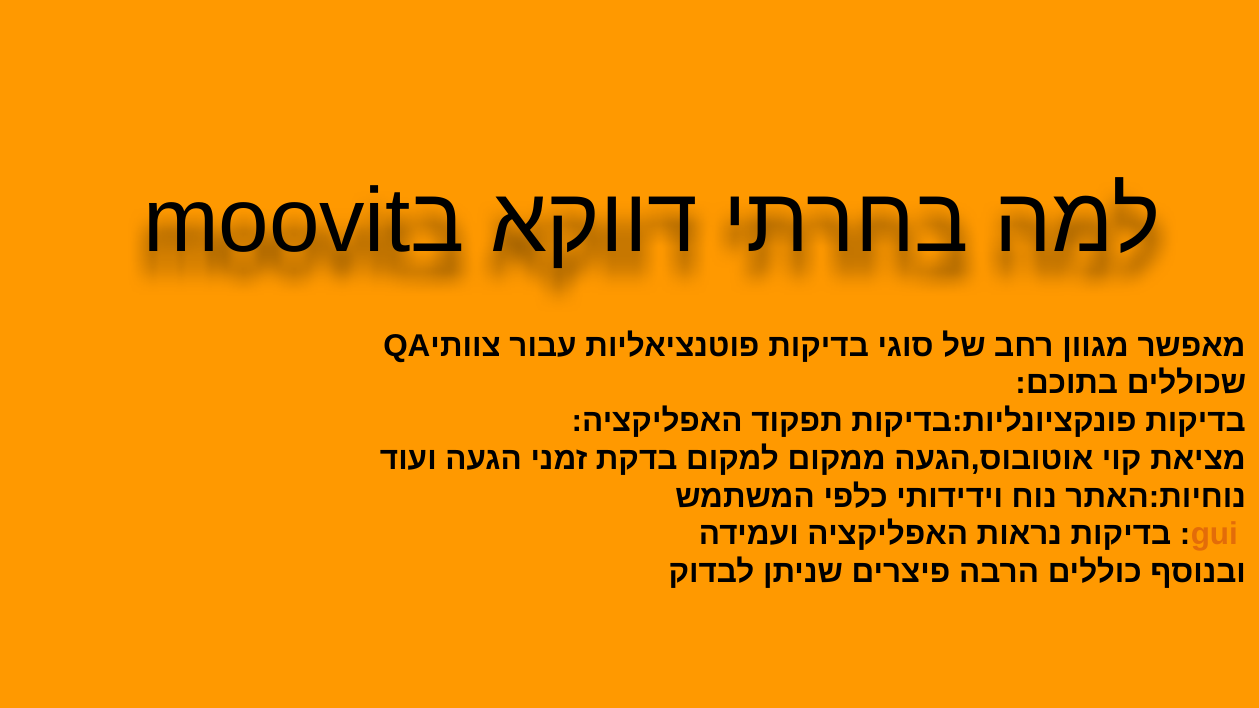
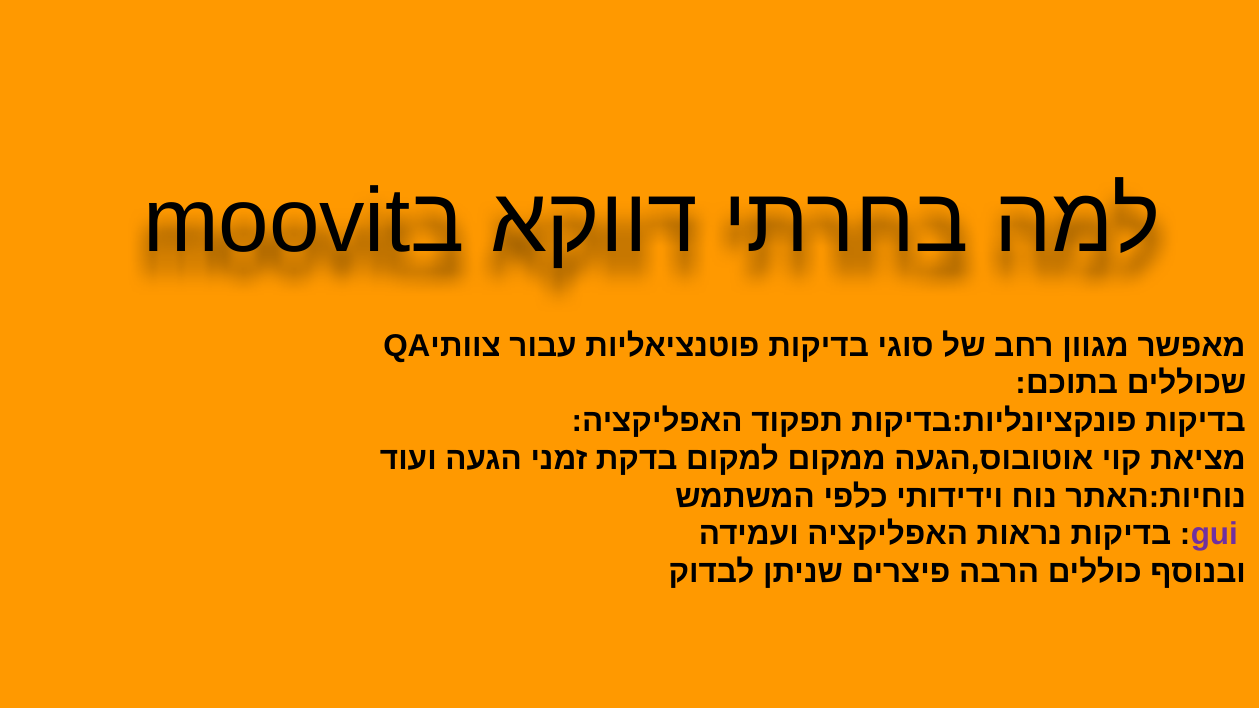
gui colour: orange -> purple (1214, 535)
